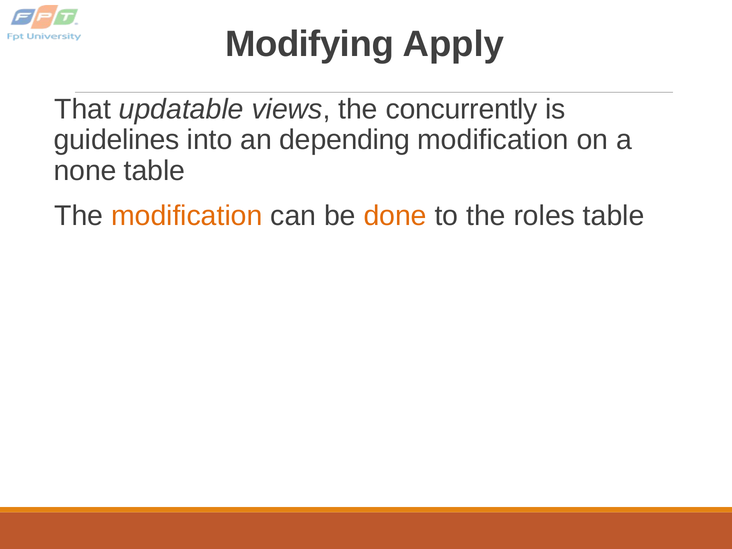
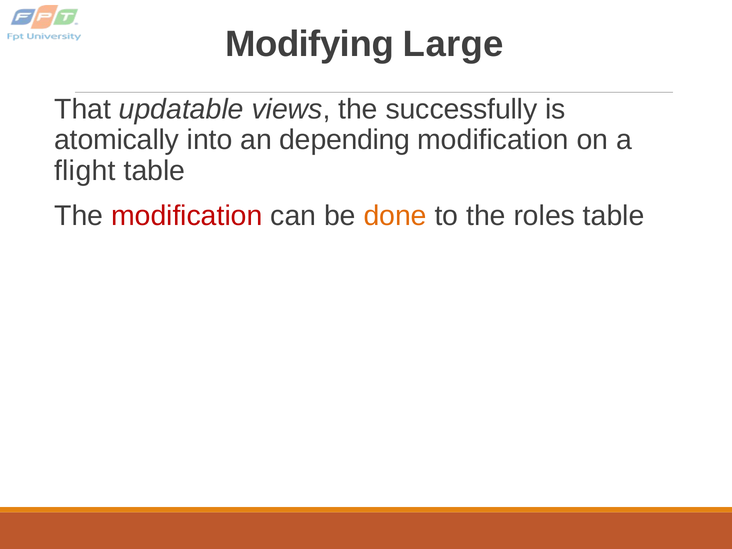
Apply: Apply -> Large (453, 44)
concurrently: concurrently -> successfully (462, 109)
guidelines: guidelines -> atomically (117, 140)
none: none -> flight (85, 171)
modification colour: orange -> red (187, 216)
